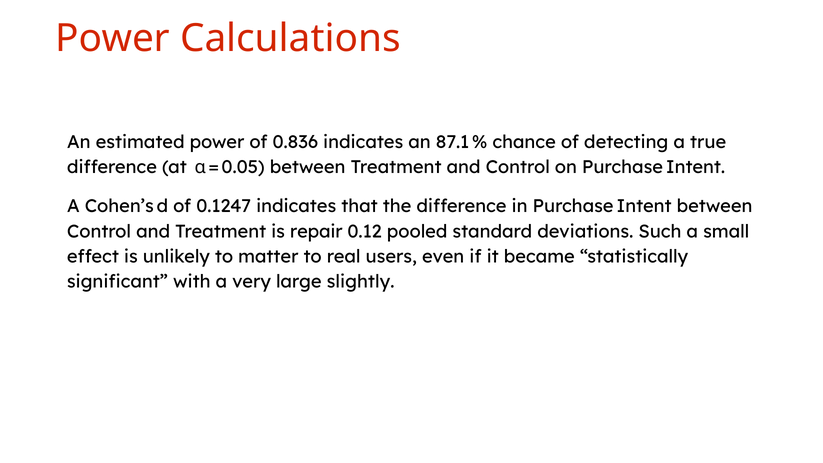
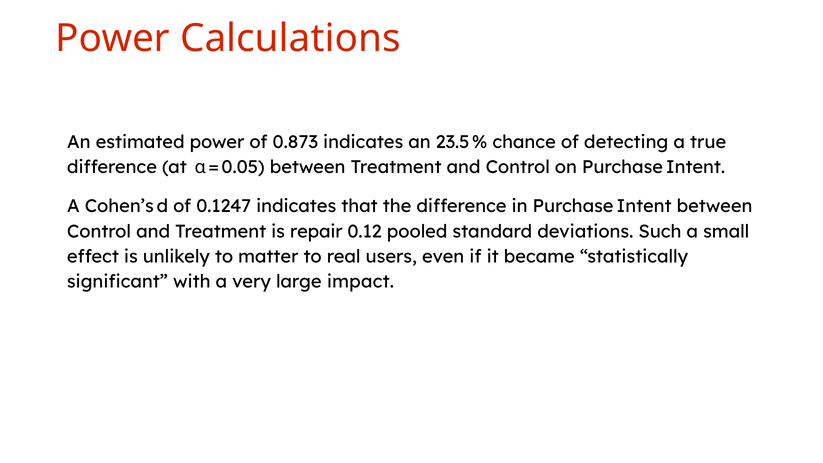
0.836: 0.836 -> 0.873 (295, 142)
87.1: 87.1 -> 23.5 (453, 142)
slightly: slightly -> impact (360, 282)
